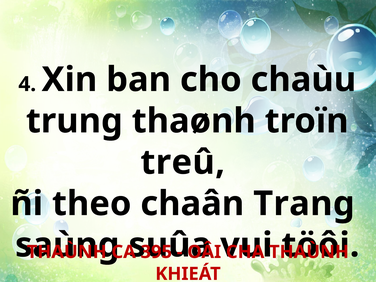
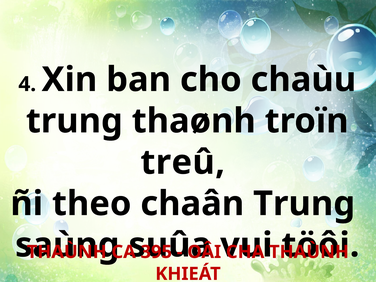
chaân Trang: Trang -> Trung (304, 204)
